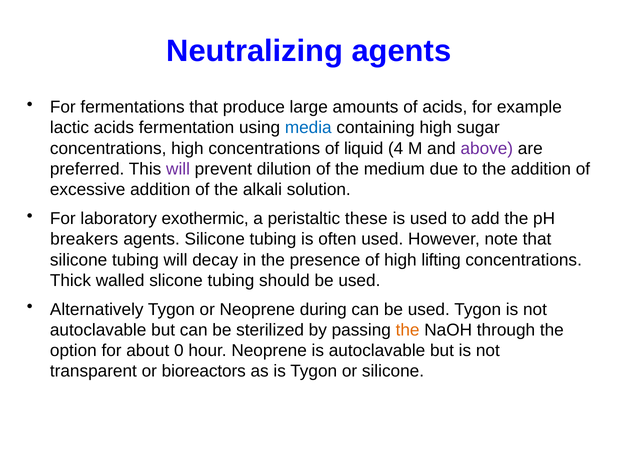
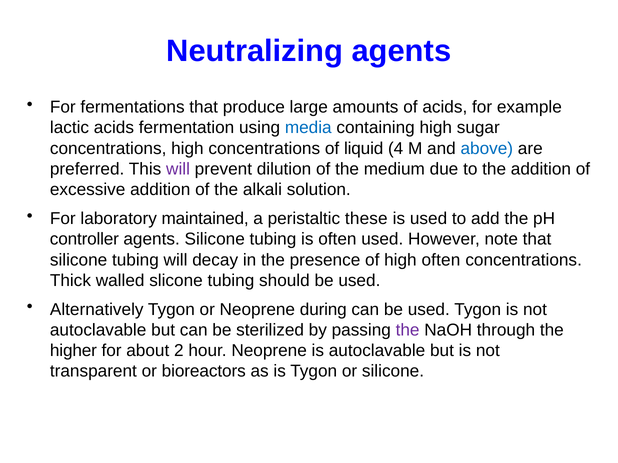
above colour: purple -> blue (487, 149)
exothermic: exothermic -> maintained (205, 219)
breakers: breakers -> controller (84, 240)
high lifting: lifting -> often (441, 260)
the colour: orange -> purple (408, 331)
option: option -> higher (73, 351)
0: 0 -> 2 (179, 351)
